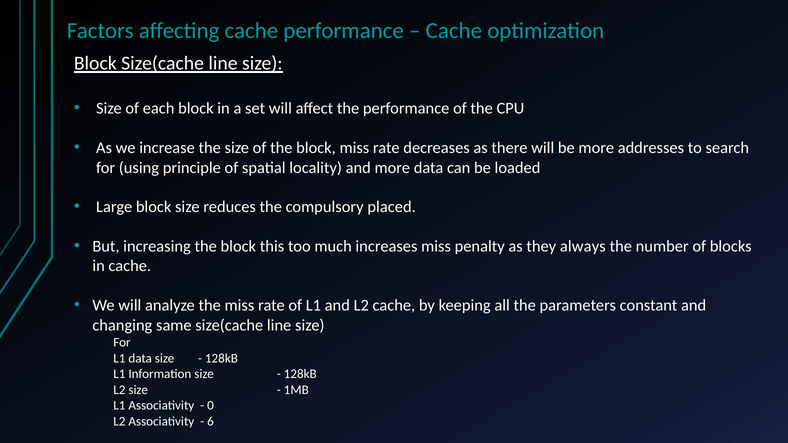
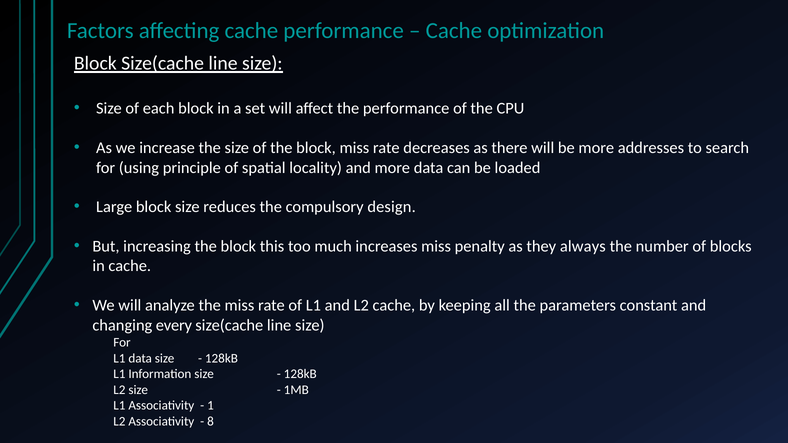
placed: placed -> design (392, 207)
same: same -> every (174, 325)
0: 0 -> 1 (211, 406)
6: 6 -> 8 (211, 422)
